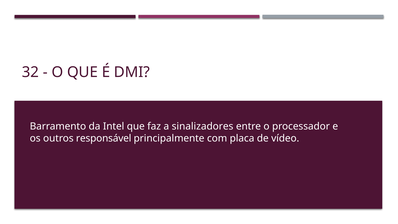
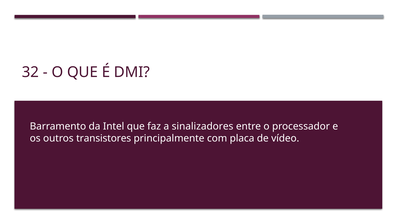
responsável: responsável -> transistores (104, 138)
